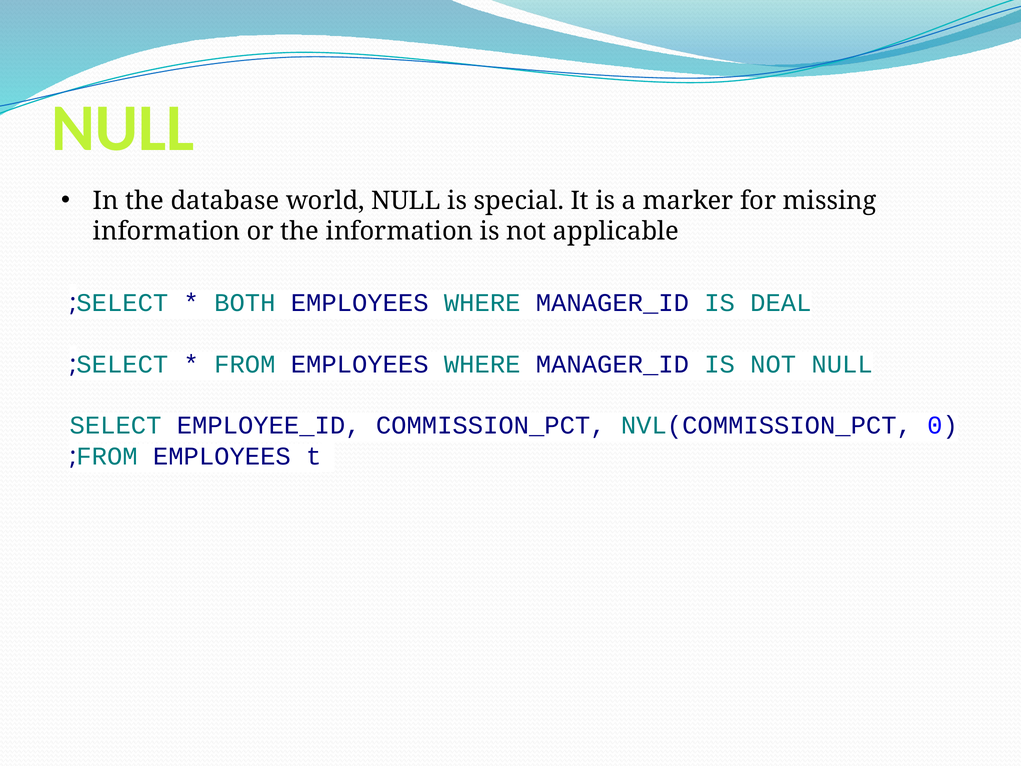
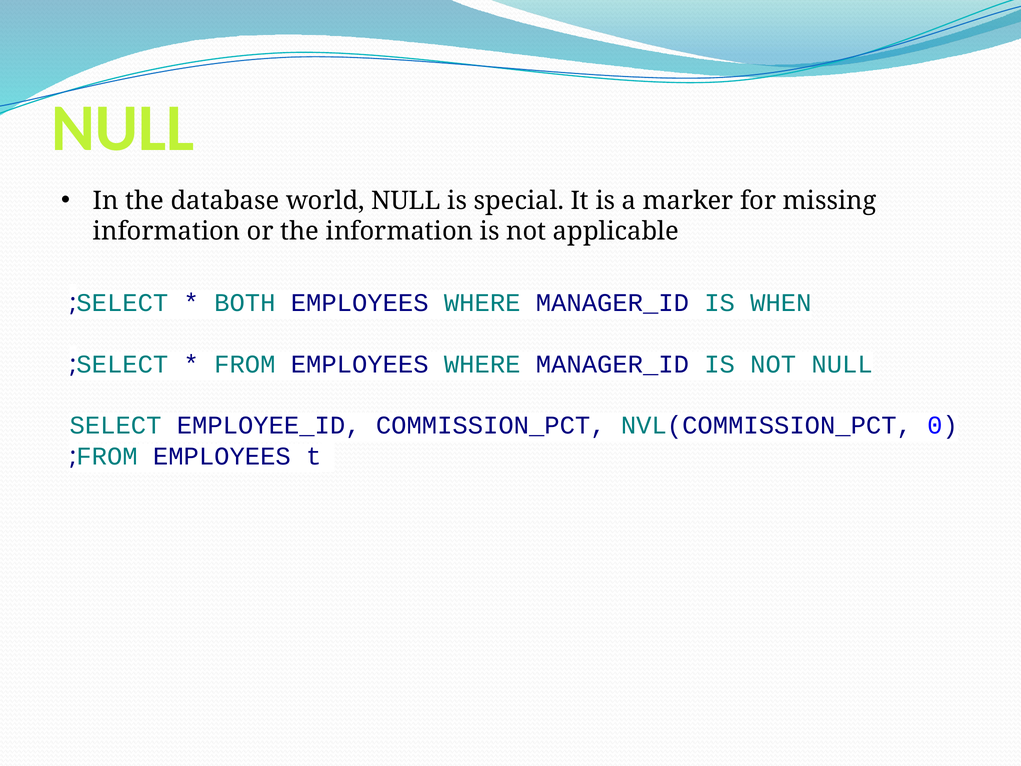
DEAL: DEAL -> WHEN (781, 303)
